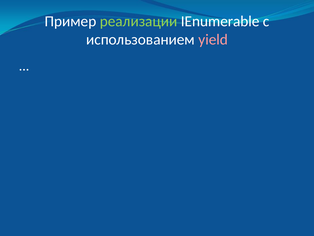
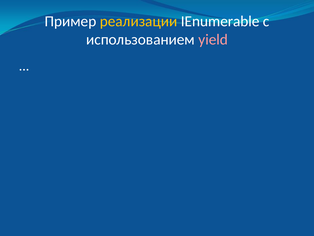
реализации colour: light green -> yellow (139, 21)
